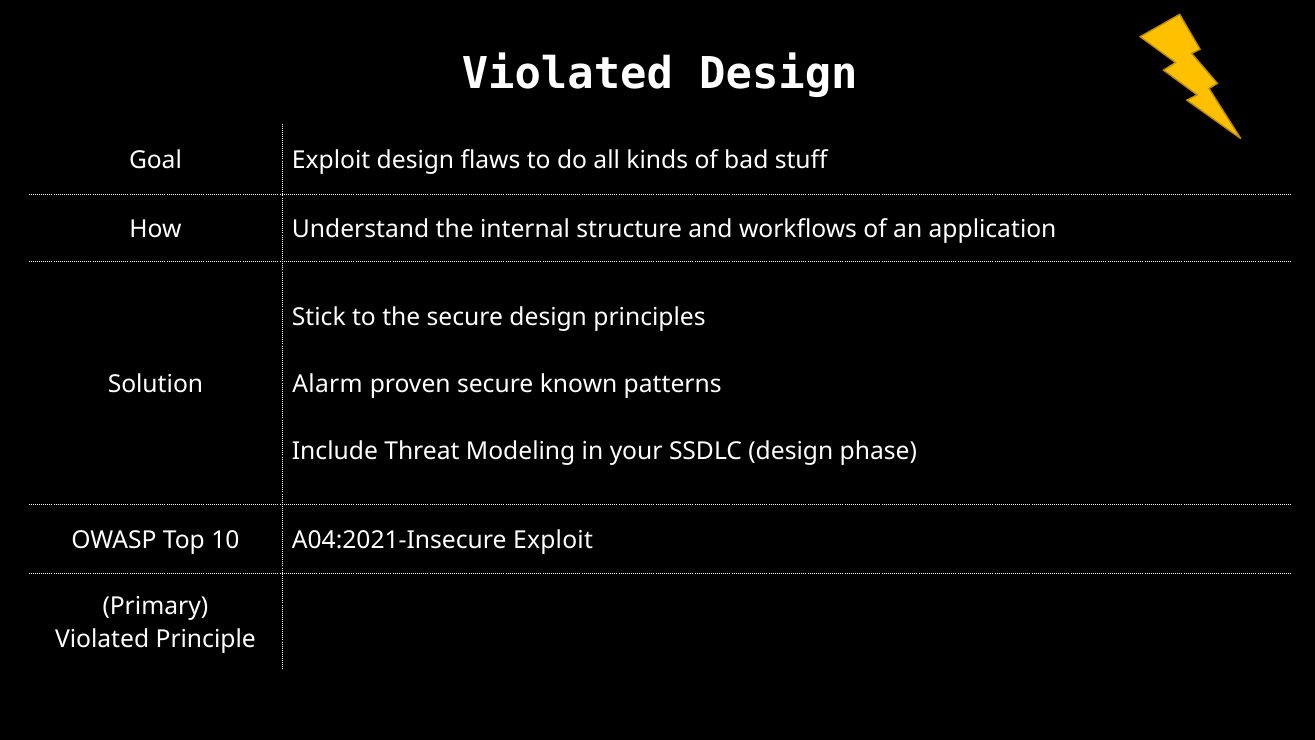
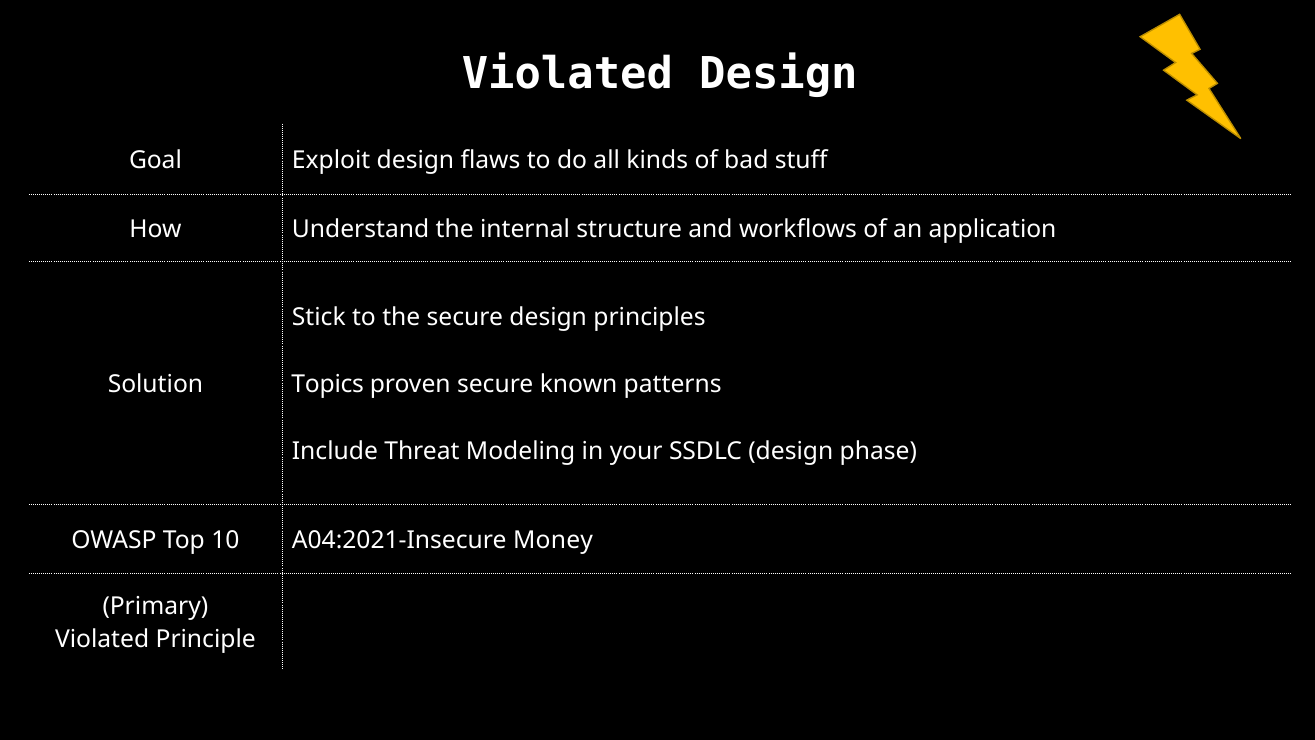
Alarm: Alarm -> Topics (328, 384)
A04:2021-Insecure Exploit: Exploit -> Money (553, 540)
